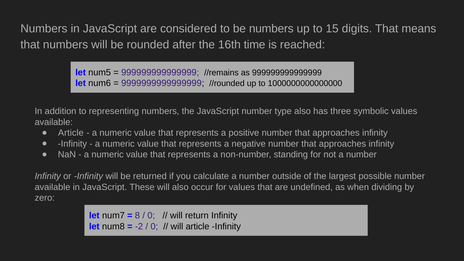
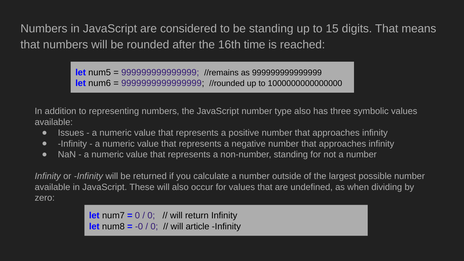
be numbers: numbers -> standing (271, 29)
Article: Article -> Issues (71, 133)
8: 8 -> 0 (137, 216)
-2: -2 -> -0 (139, 226)
